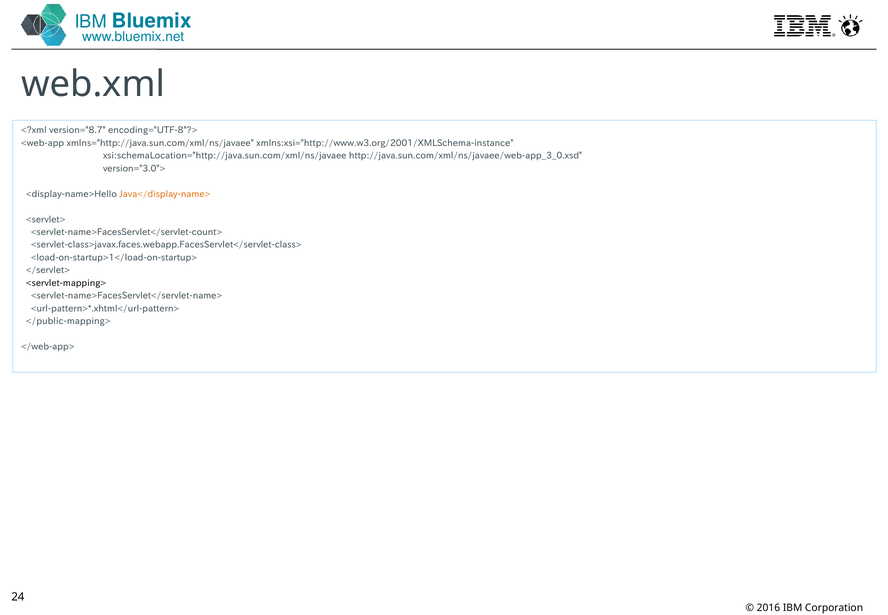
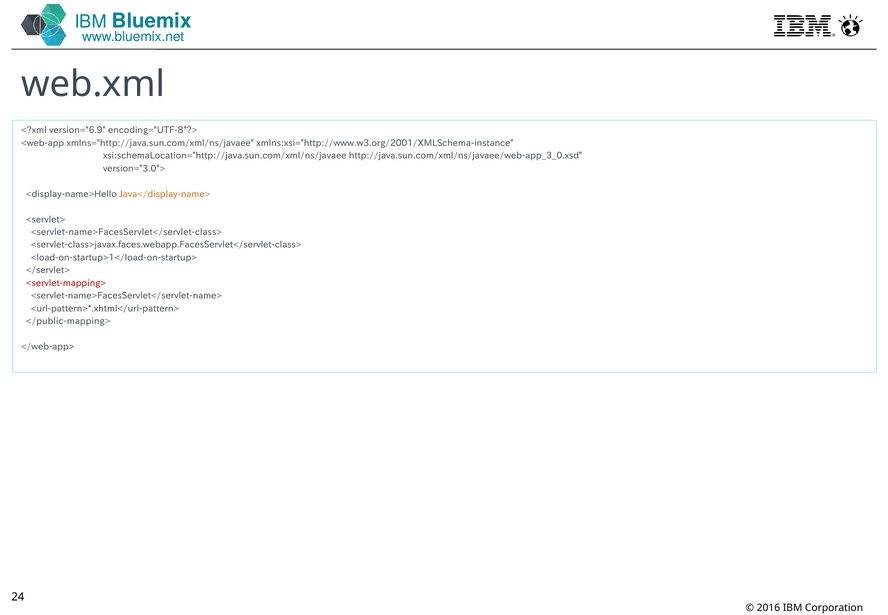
version="8.7: version="8.7 -> version="6.9 (77, 130)
<servlet-name>FacesServlet</servlet-count>: <servlet-name>FacesServlet</servlet-count> -> <servlet-name>FacesServlet</servlet-class> (126, 232)
<servlet-mapping> colour: black -> red (66, 283)
